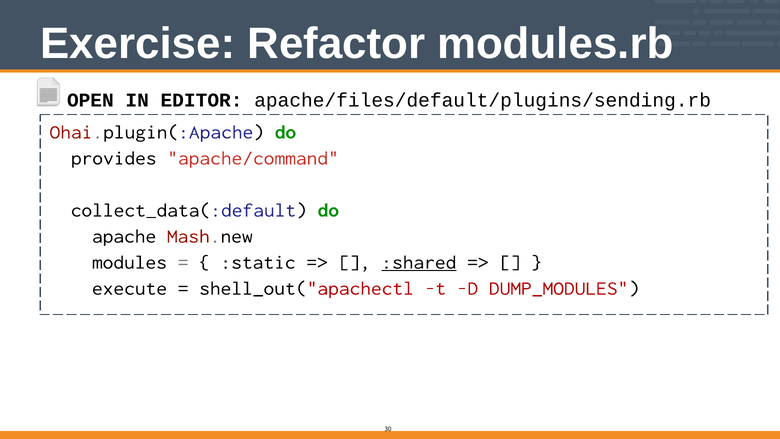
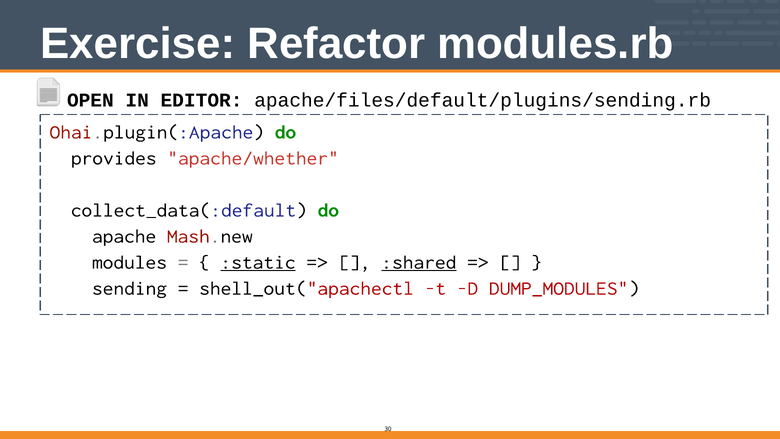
apache/command: apache/command -> apache/whether (253, 158)
:static underline: none -> present (258, 262)
execute: execute -> sending (130, 288)
